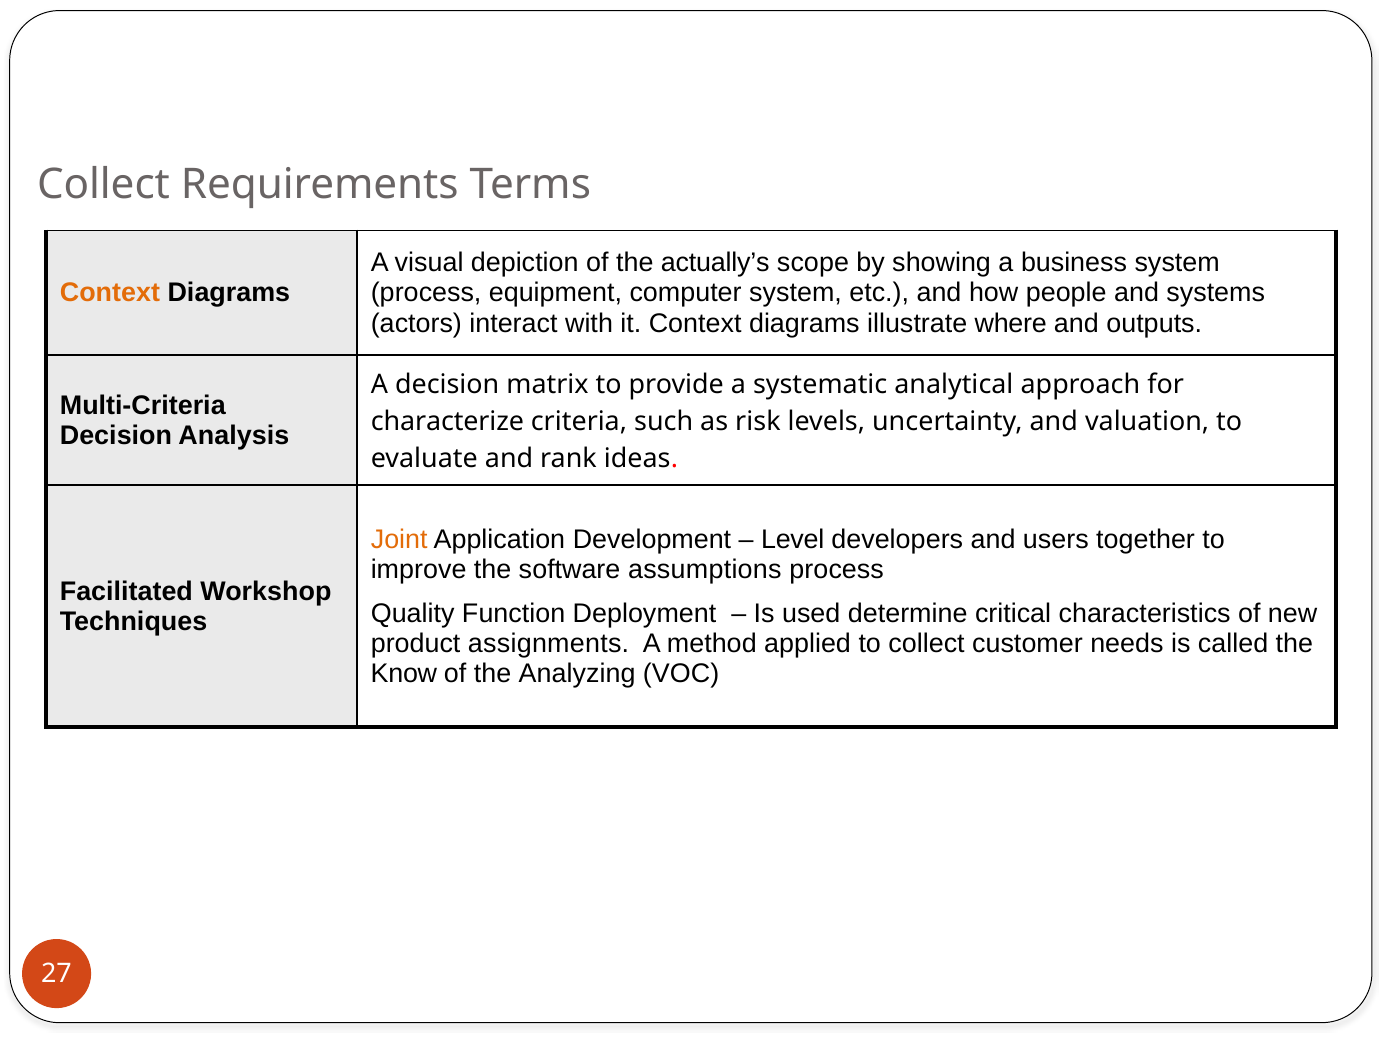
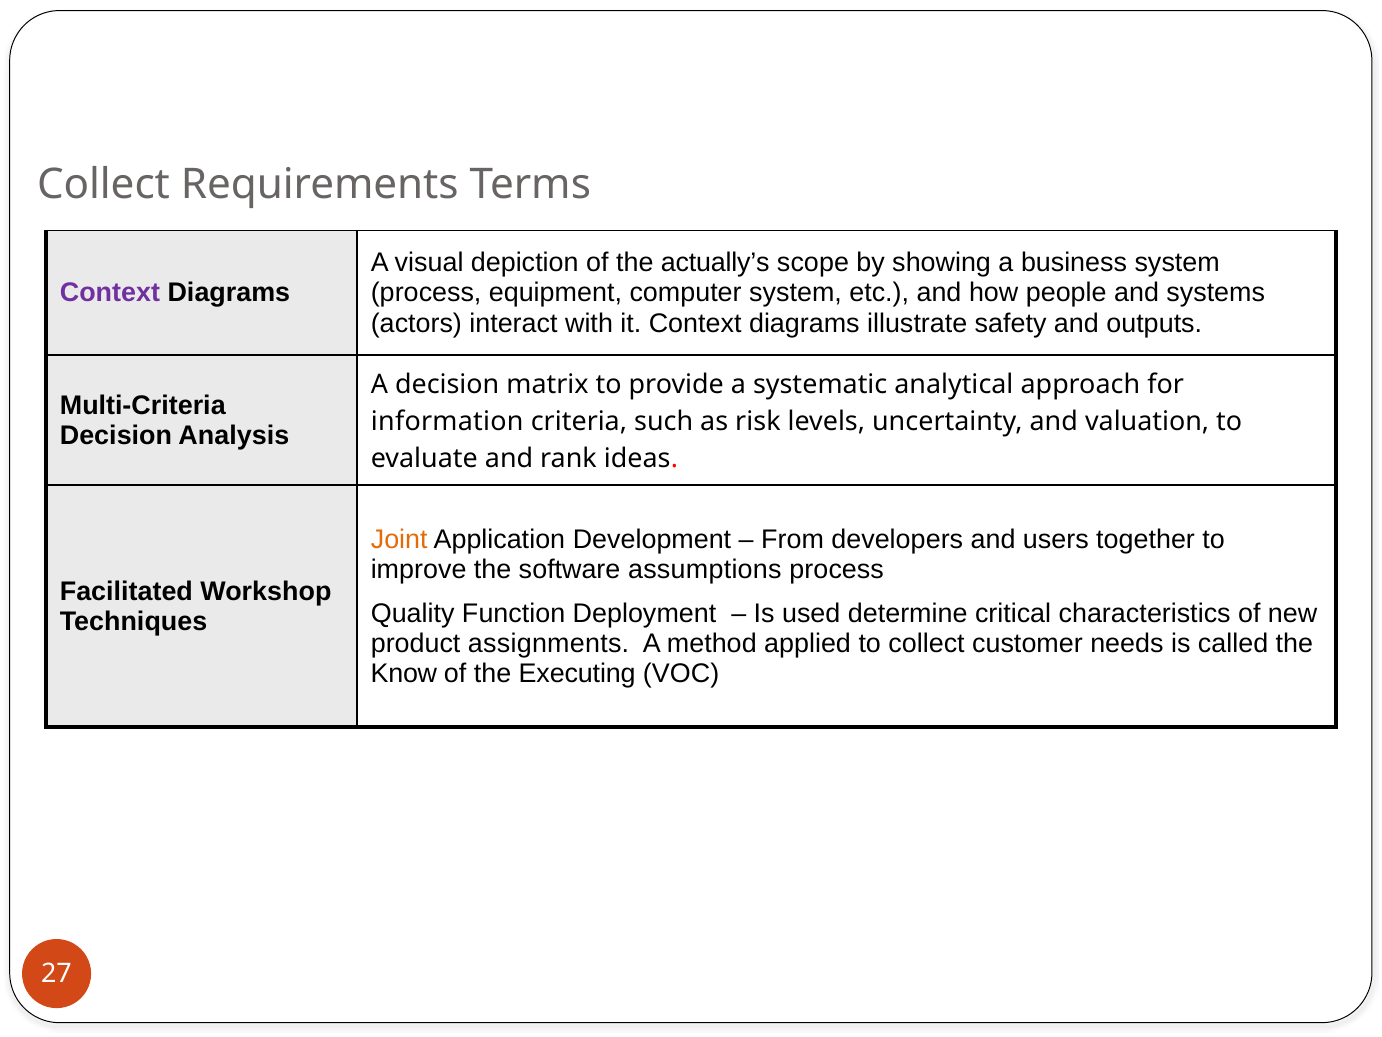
Context colour: orange -> purple (110, 293)
where: where -> safety (1011, 323)
characterize: characterize -> information (447, 421)
Level: Level -> From (793, 539)
Analyzing: Analyzing -> Executing (577, 673)
